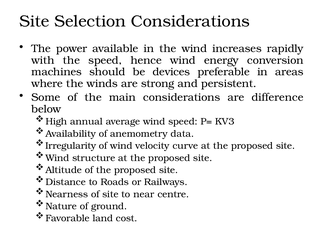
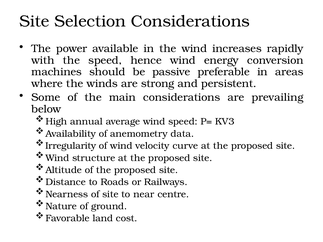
devices: devices -> passive (171, 72)
difference: difference -> prevailing (277, 97)
